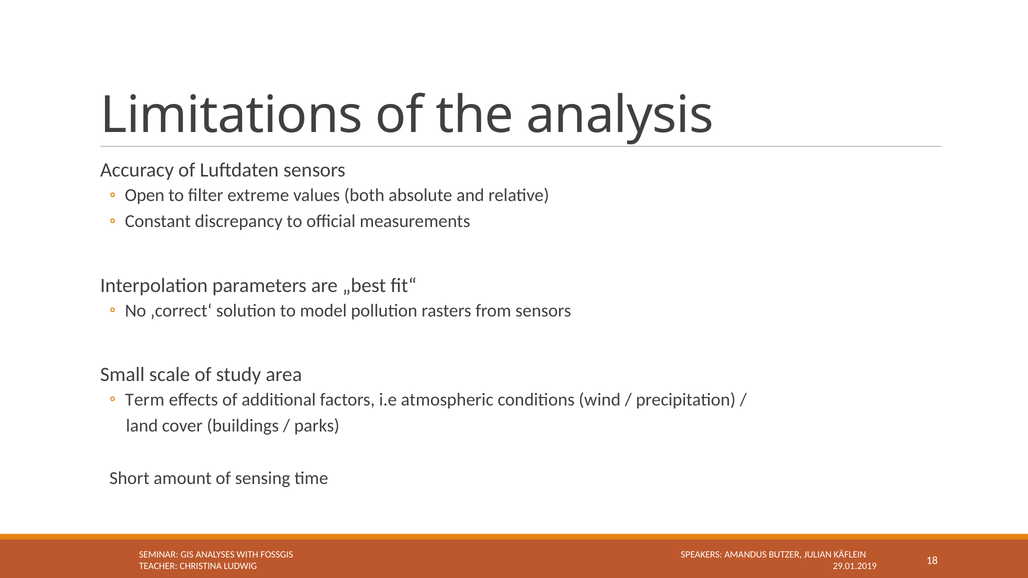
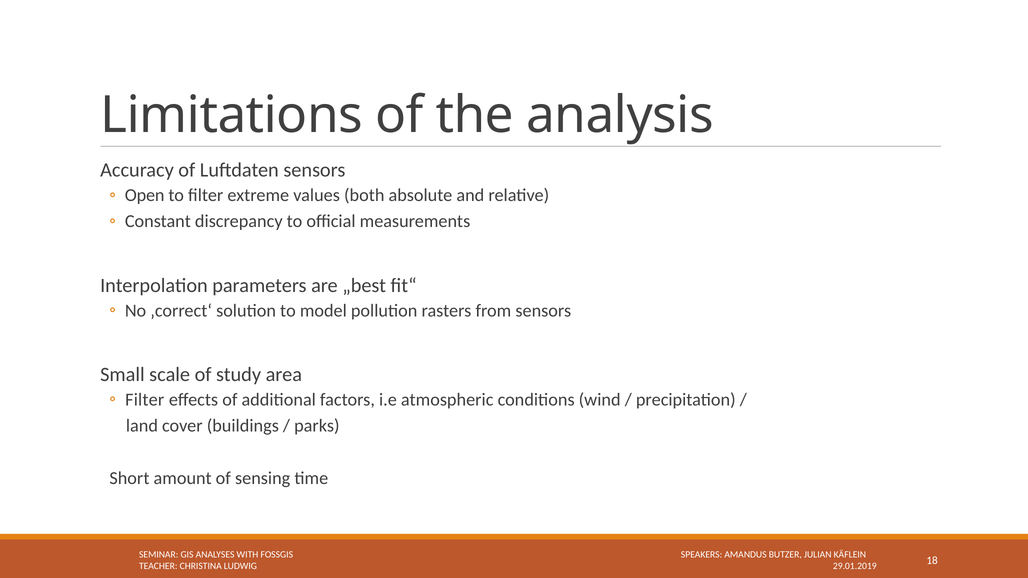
Term: Term -> Filter (145, 400)
